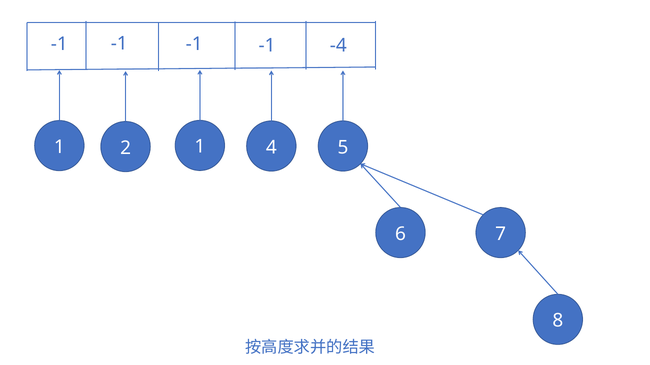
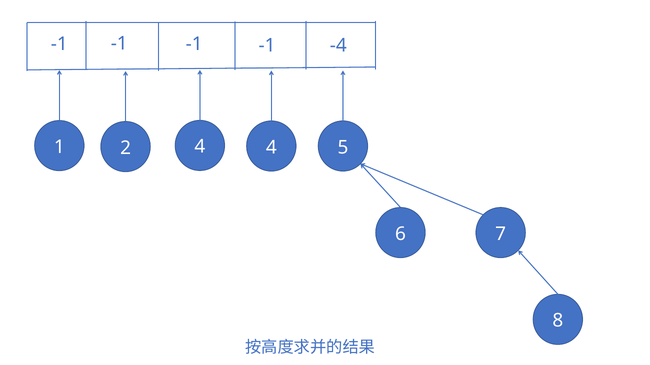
2 1: 1 -> 4 (200, 147)
